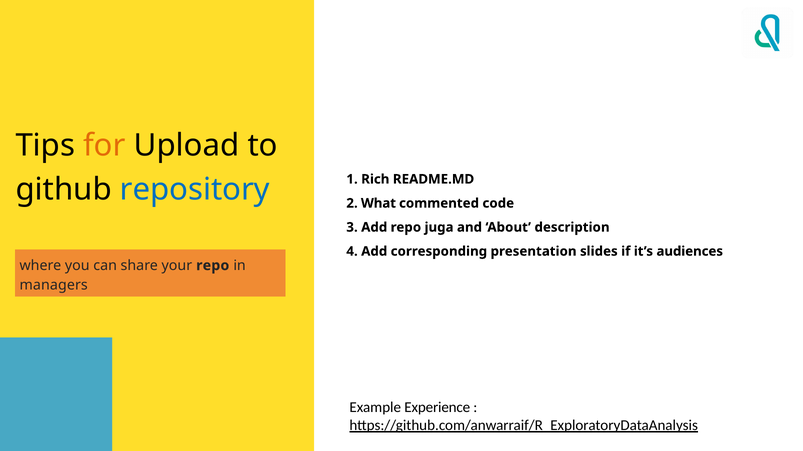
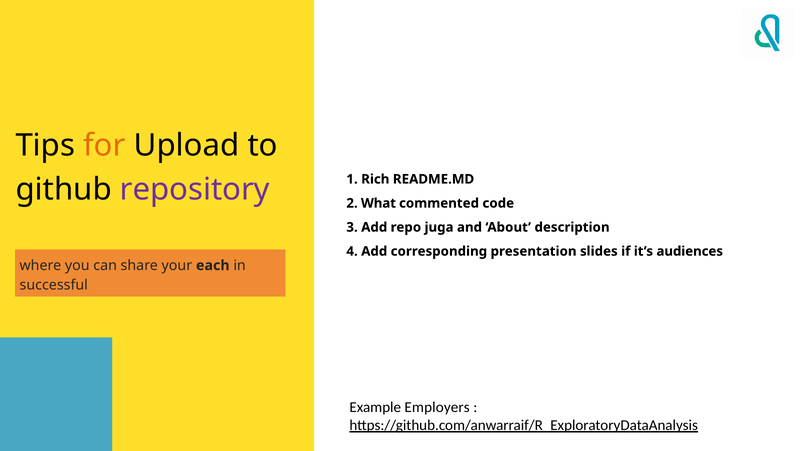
repository colour: blue -> purple (195, 190)
your repo: repo -> each (213, 266)
managers: managers -> successful (54, 285)
Experience: Experience -> Employers (437, 408)
